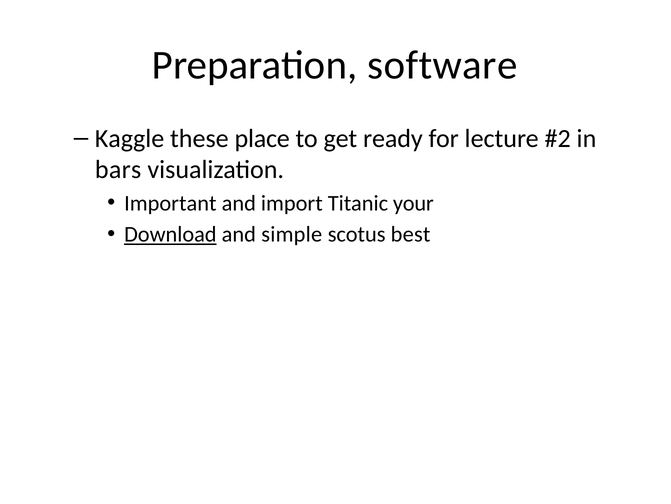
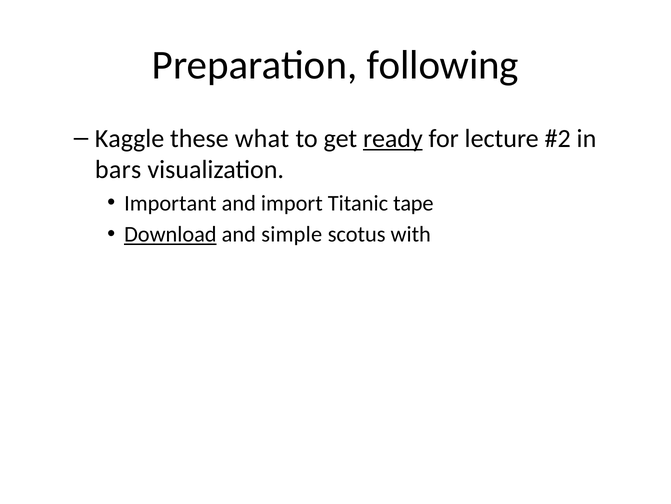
software: software -> following (443, 65)
place: place -> what (262, 138)
ready underline: none -> present (393, 138)
your: your -> tape (413, 203)
best: best -> with (411, 234)
